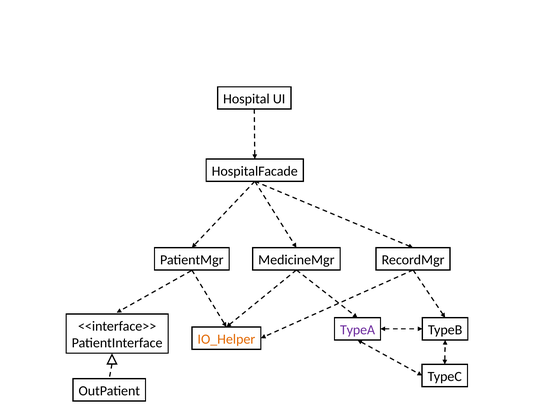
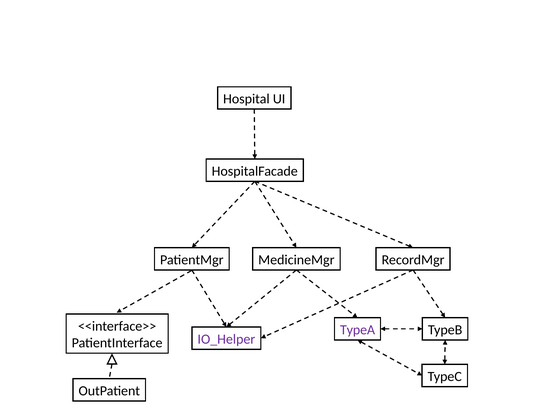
IO_Helper colour: orange -> purple (226, 339)
